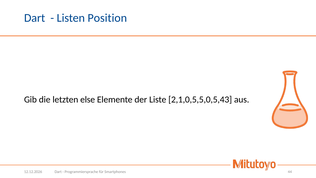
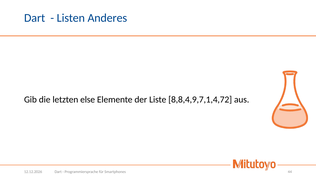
Position: Position -> Anderes (107, 18)
2,1,0,5,5,0,5,43: 2,1,0,5,5,0,5,43 -> 8,8,4,9,7,1,4,72 (200, 100)
